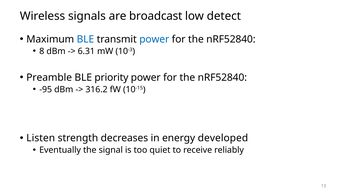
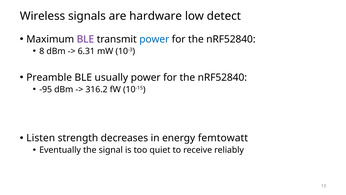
broadcast: broadcast -> hardware (156, 16)
BLE colour: blue -> purple (85, 39)
priority: priority -> usually (111, 77)
developed: developed -> femtowatt (223, 138)
